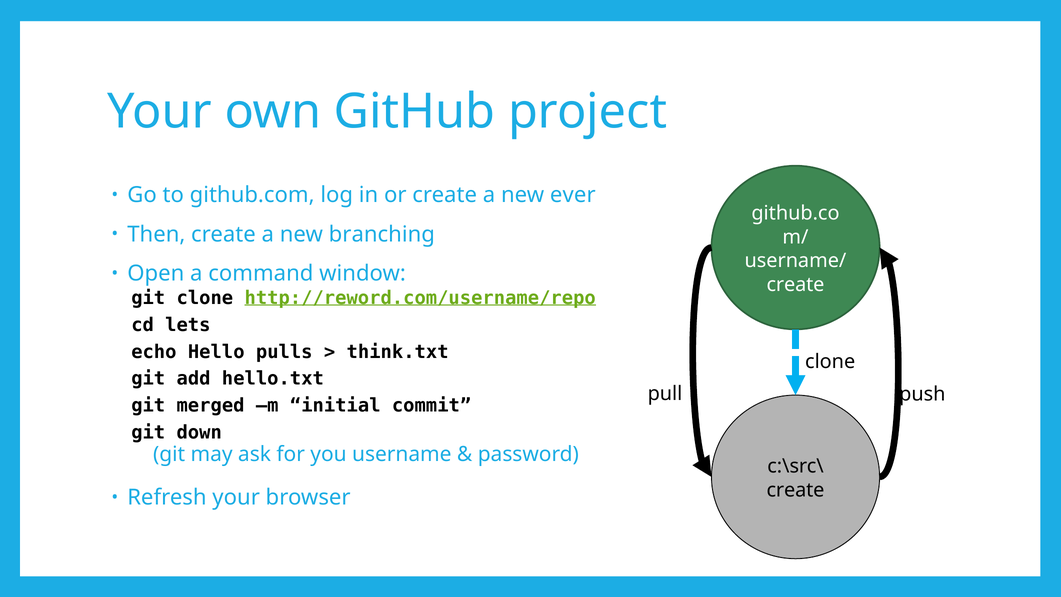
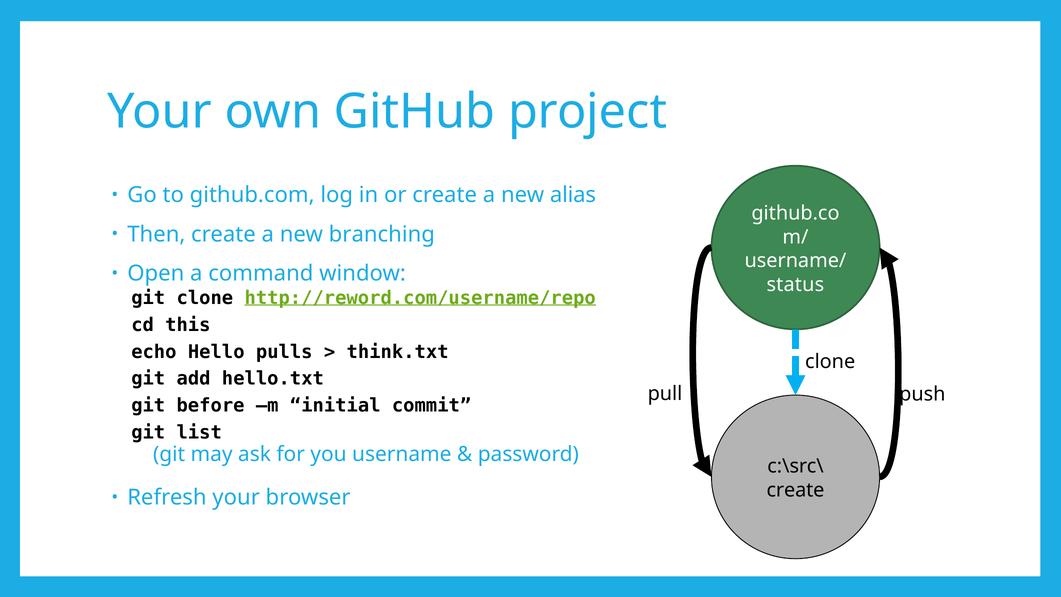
ever: ever -> alias (573, 195)
create: create -> status (795, 285)
lets: lets -> this (188, 325)
merged: merged -> before (211, 406)
down: down -> list (199, 433)
